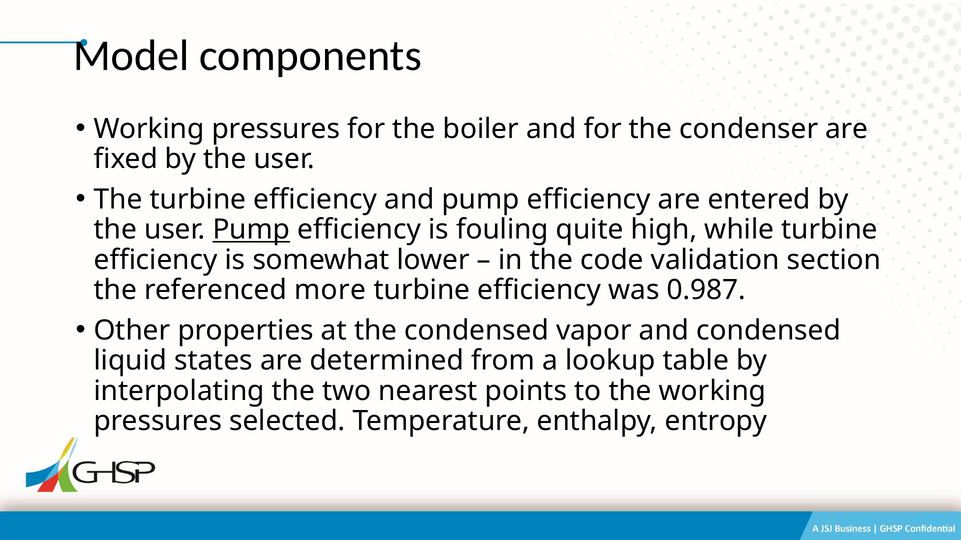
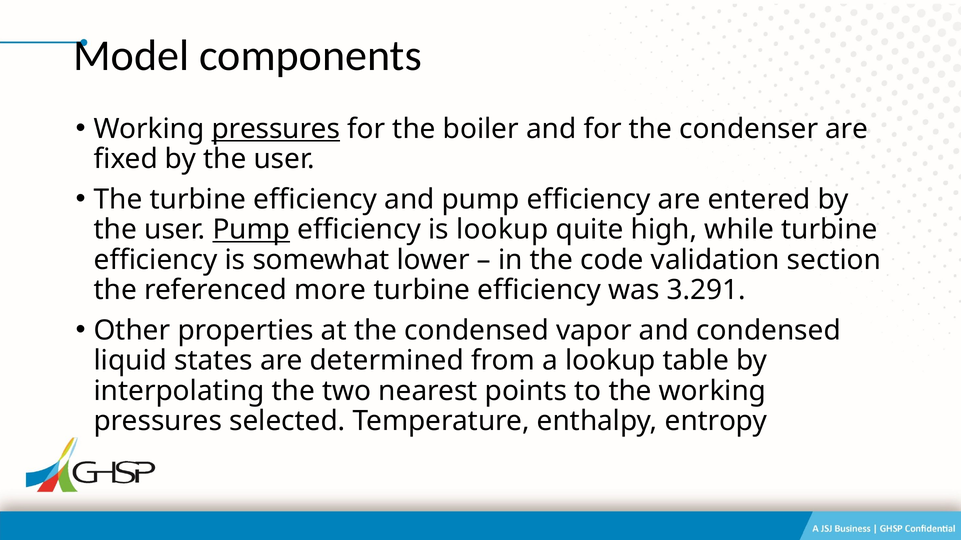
pressures underline: none -> present (276, 129)
is fouling: fouling -> lookup (502, 230)
0.987: 0.987 -> 3.291 (706, 290)
